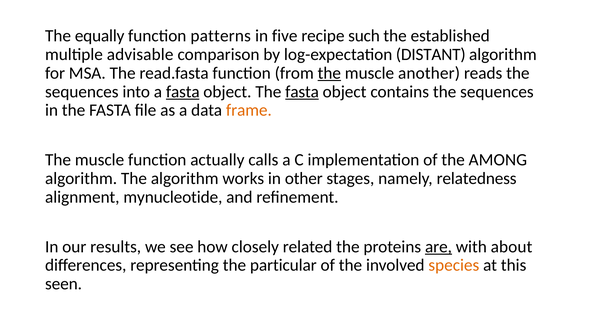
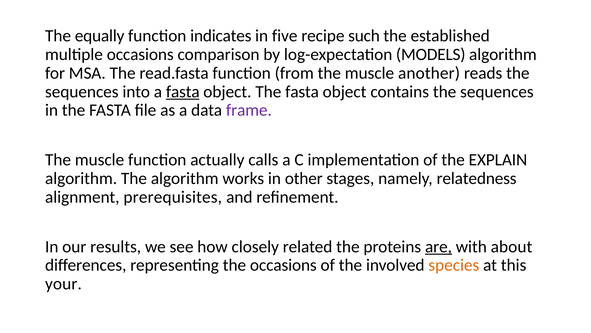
patterns: patterns -> indicates (221, 36)
multiple advisable: advisable -> occasions (140, 54)
DISTANT: DISTANT -> MODELS (431, 54)
the underline: present -> none (329, 73)
fasta underline: present -> none (302, 92)
frame colour: orange -> purple (249, 110)
AMONG: AMONG -> EXPLAIN (498, 160)
mynucleotide: mynucleotide -> prerequisites (173, 197)
the particular: particular -> occasions (283, 265)
seen: seen -> your (63, 283)
